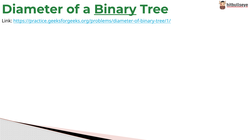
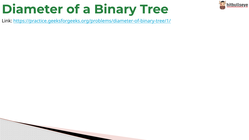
Binary underline: present -> none (115, 9)
